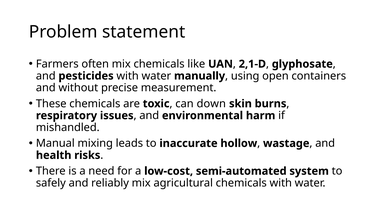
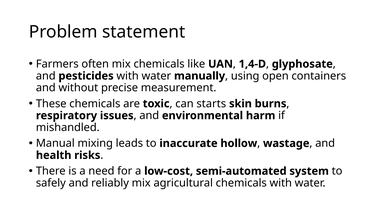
2,1-D: 2,1-D -> 1,4-D (252, 64)
down: down -> starts (211, 103)
